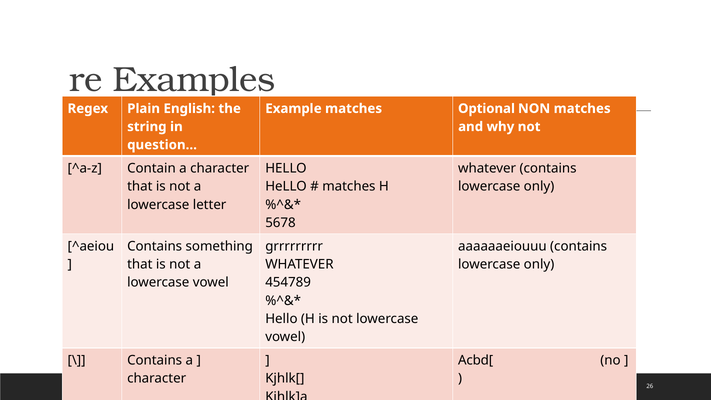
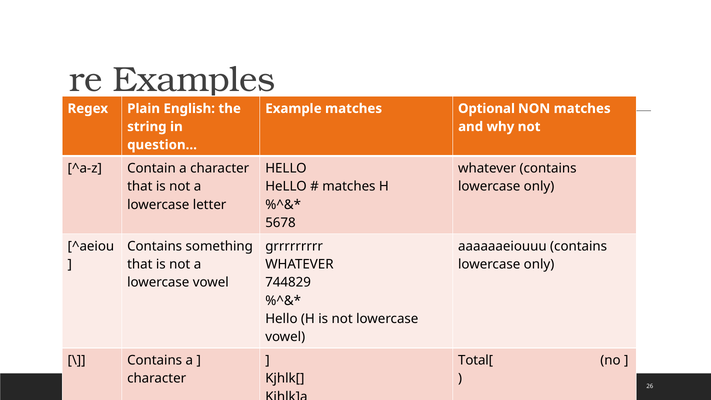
454789: 454789 -> 744829 (288, 282)
Acbd[: Acbd[ -> Total[ (476, 360)
